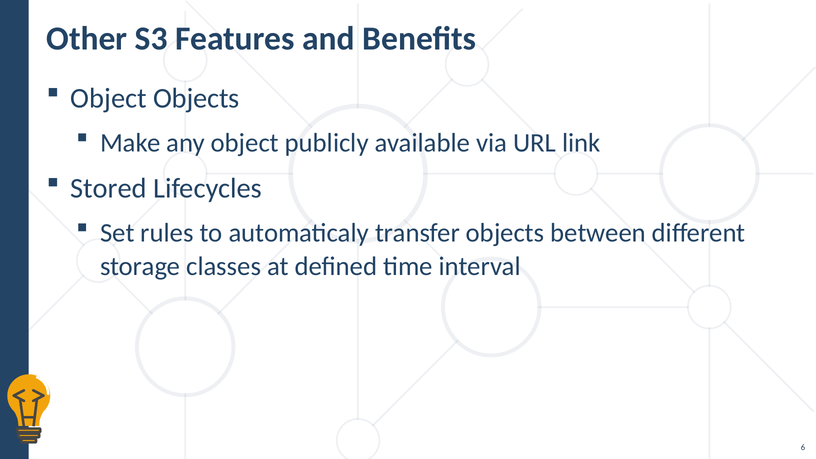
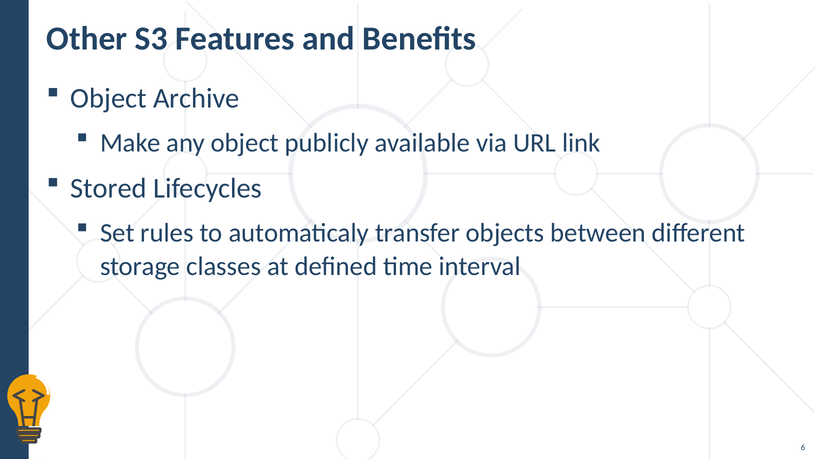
Object Objects: Objects -> Archive (196, 98)
